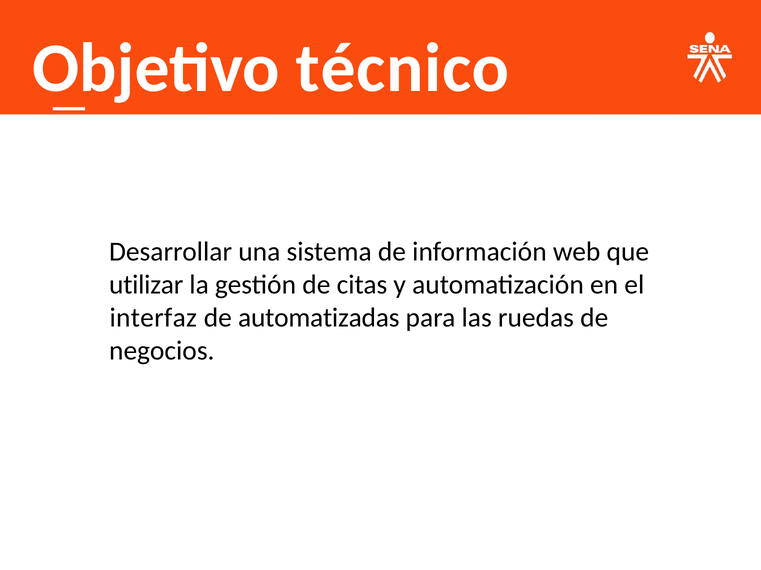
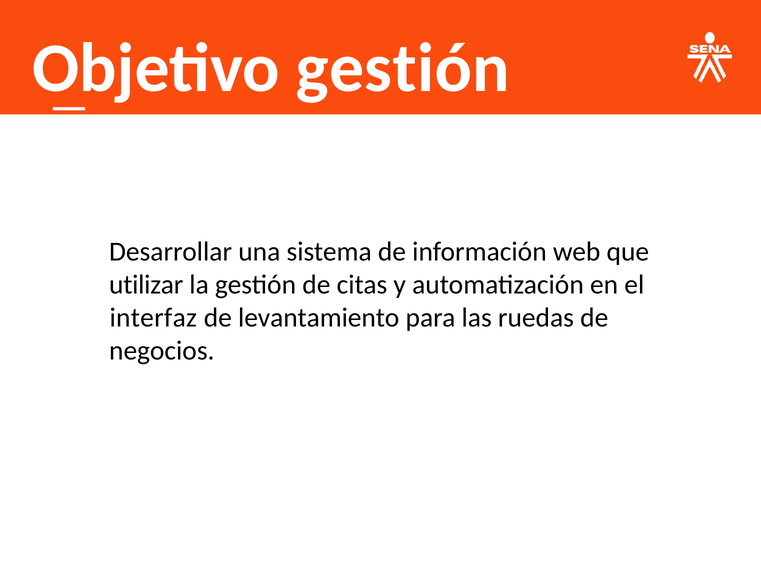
Objetivo técnico: técnico -> gestión (403, 68)
automatizadas: automatizadas -> levantamiento (319, 318)
